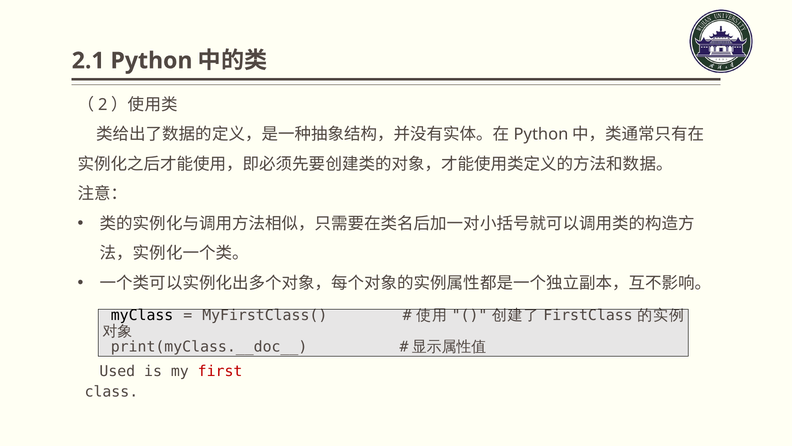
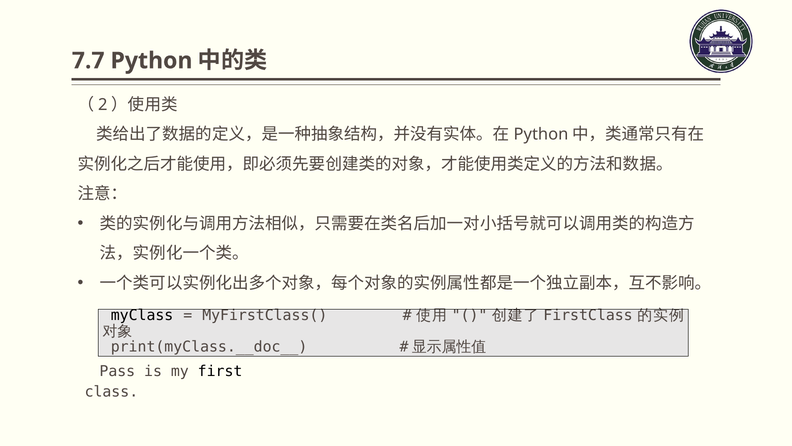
2.1: 2.1 -> 7.7 (88, 61)
Used: Used -> Pass (117, 371)
first colour: red -> black (220, 371)
